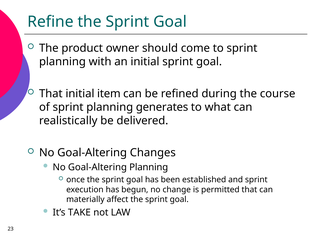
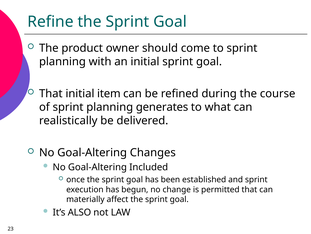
Goal-Altering Planning: Planning -> Included (149, 167)
TAKE: TAKE -> ALSO (79, 212)
